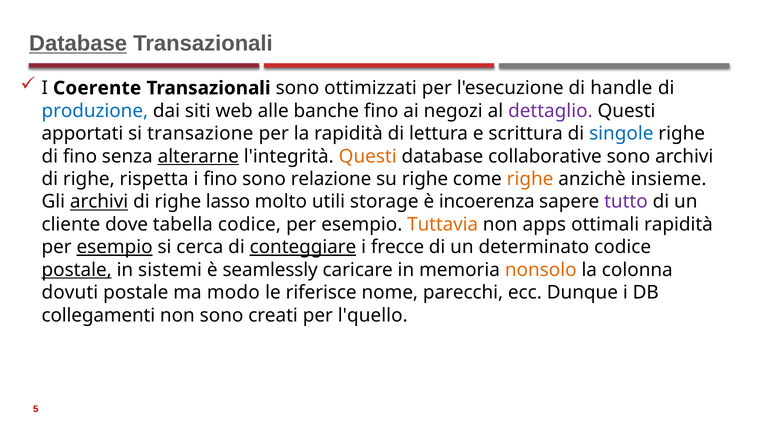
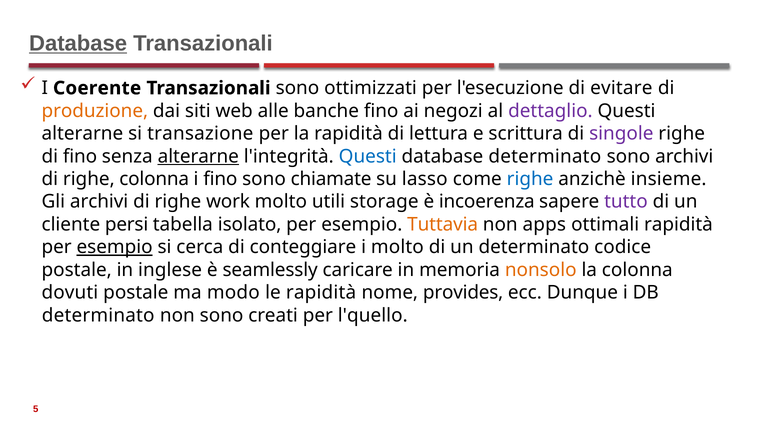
handle: handle -> evitare (621, 88)
produzione colour: blue -> orange (95, 111)
apportati: apportati -> alterarne (82, 133)
singole colour: blue -> purple (621, 133)
Questi colour: orange -> blue (368, 156)
database collaborative: collaborative -> determinato (545, 156)
righe rispetta: rispetta -> colonna (154, 179)
relazione: relazione -> chiamate (331, 179)
su righe: righe -> lasso (425, 179)
righe colour: orange -> blue (530, 179)
archivi underline: present -> none (99, 202)
lasso: lasso -> work (228, 202)
dove: dove -> persi (127, 224)
tabella codice: codice -> isolato (250, 224)
conteggiare underline: present -> none (303, 247)
i frecce: frecce -> molto (397, 247)
postale underline: present -> none (77, 270)
sistemi: sistemi -> inglese (170, 270)
le riferisce: riferisce -> rapidità (321, 292)
parecchi: parecchi -> provides (463, 292)
collegamenti: collegamenti -> determinato (98, 315)
